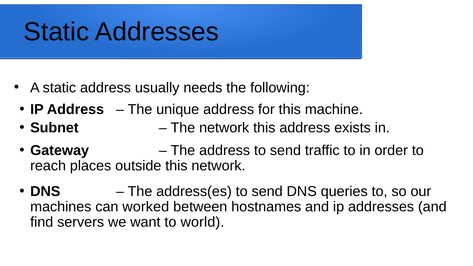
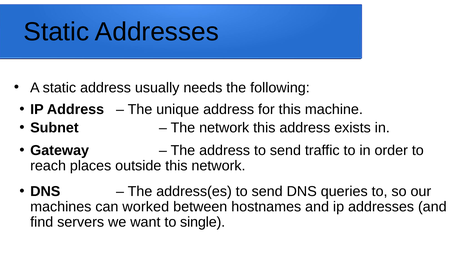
world: world -> single (203, 222)
